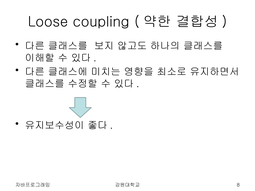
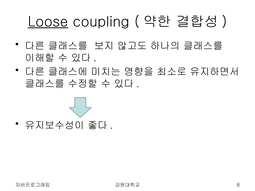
Loose underline: none -> present (48, 22)
